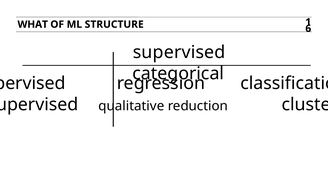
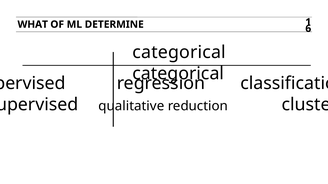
STRUCTURE: STRUCTURE -> DETERMINE (114, 24)
supervised: supervised -> categorical (179, 52)
